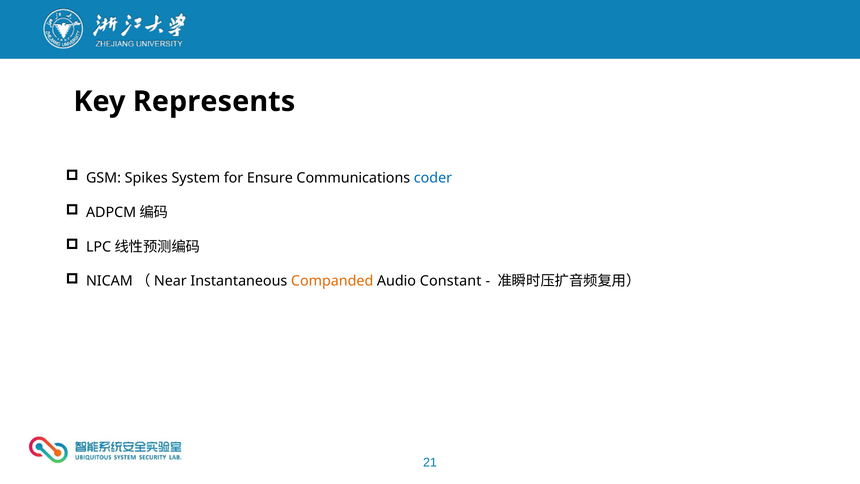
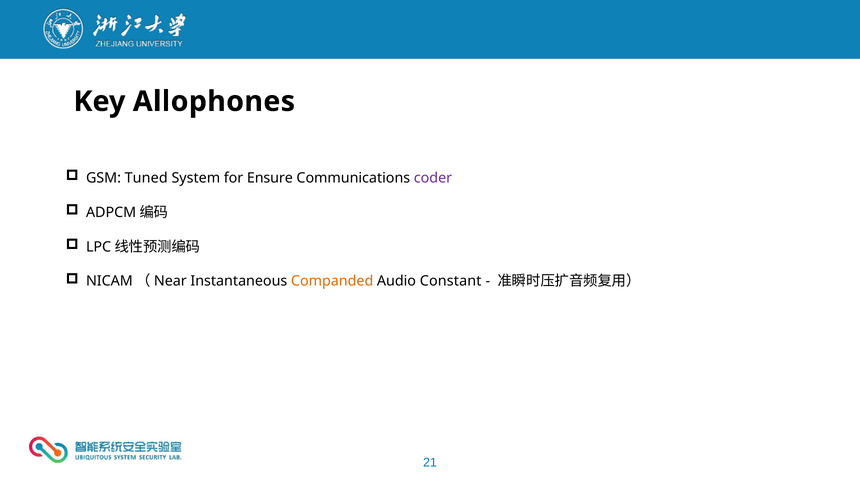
Represents: Represents -> Allophones (214, 101)
Spikes: Spikes -> Tuned (146, 178)
coder colour: blue -> purple (433, 178)
